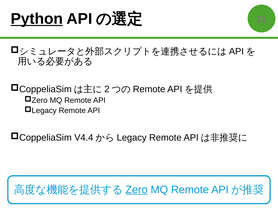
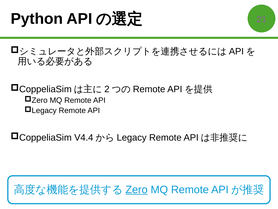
Python underline: present -> none (37, 19)
